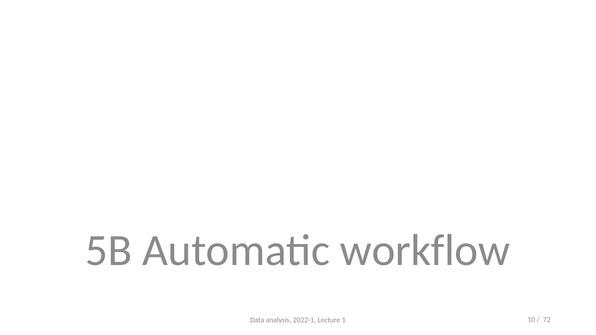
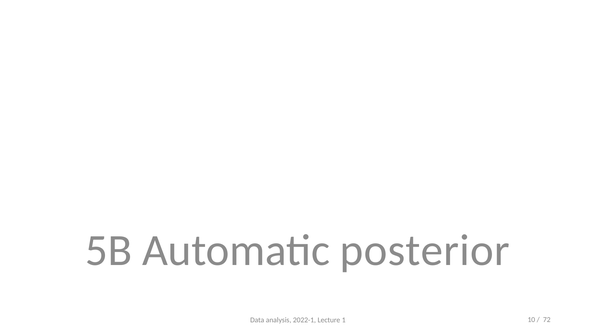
workflow: workflow -> posterior (425, 250)
